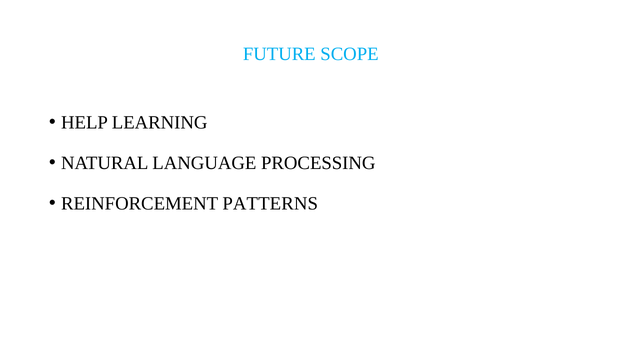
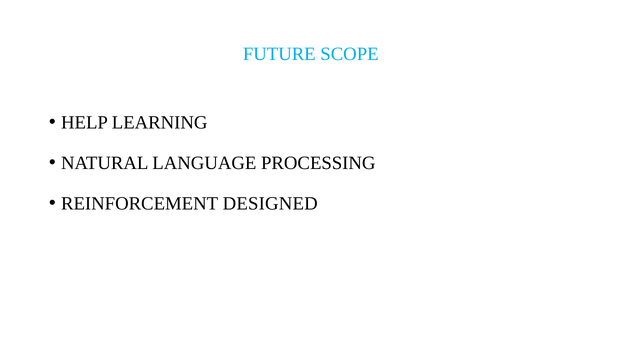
PATTERNS: PATTERNS -> DESIGNED (270, 203)
